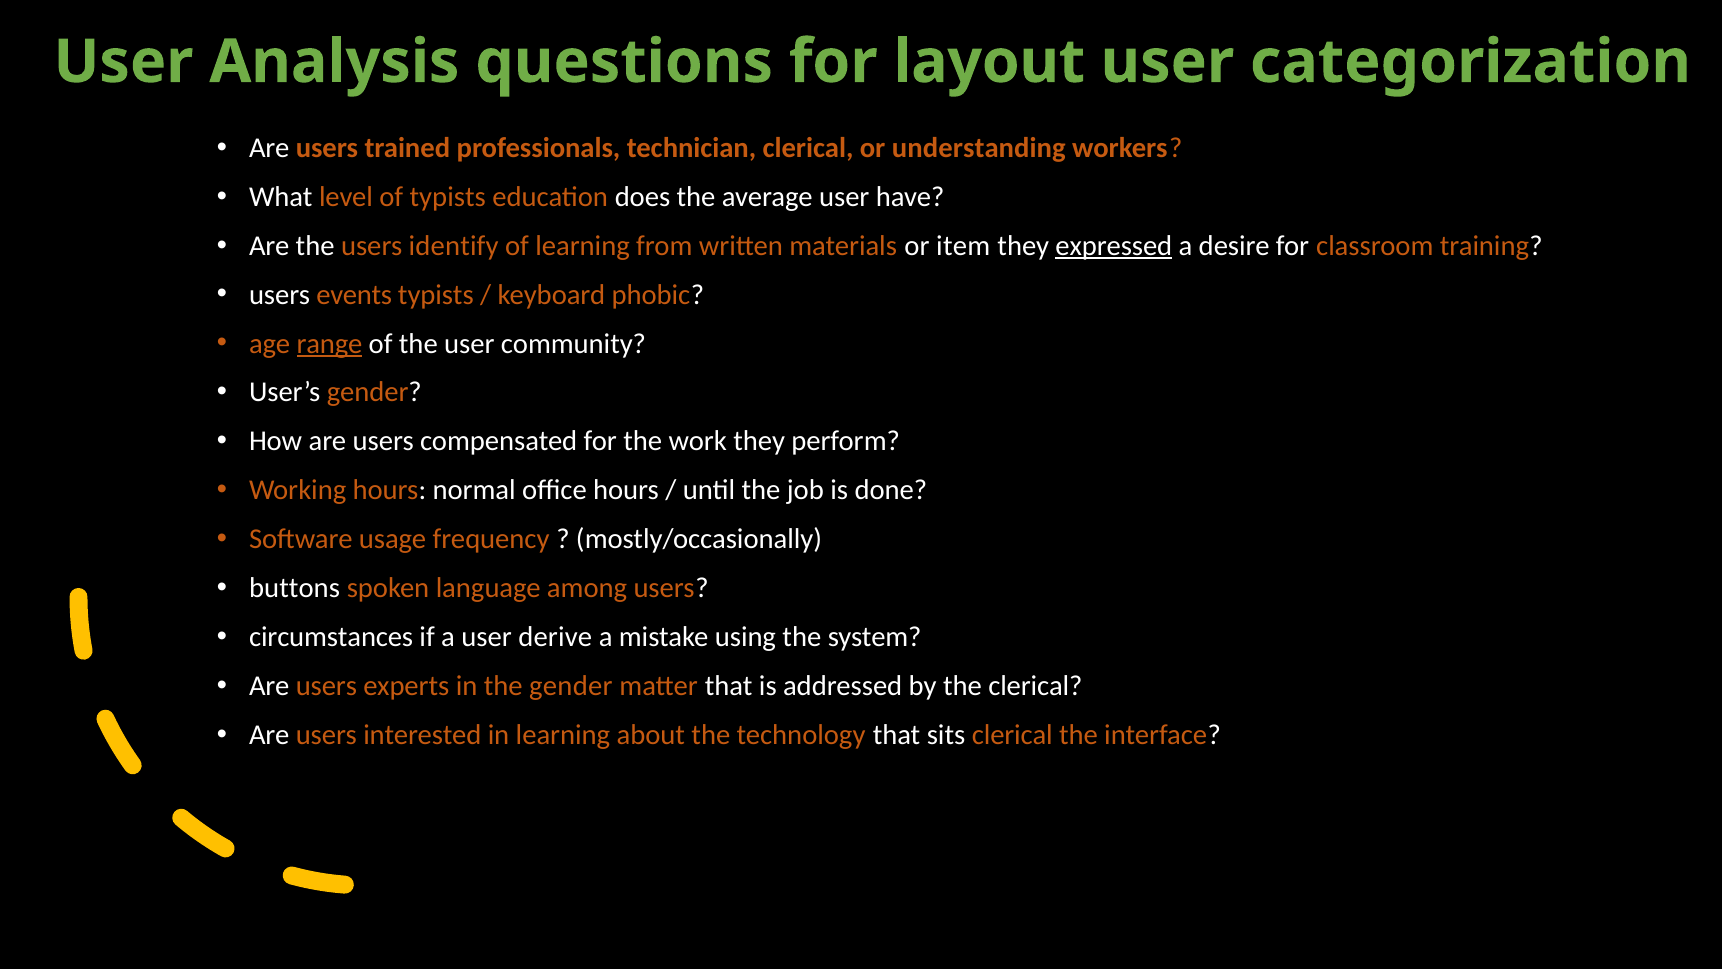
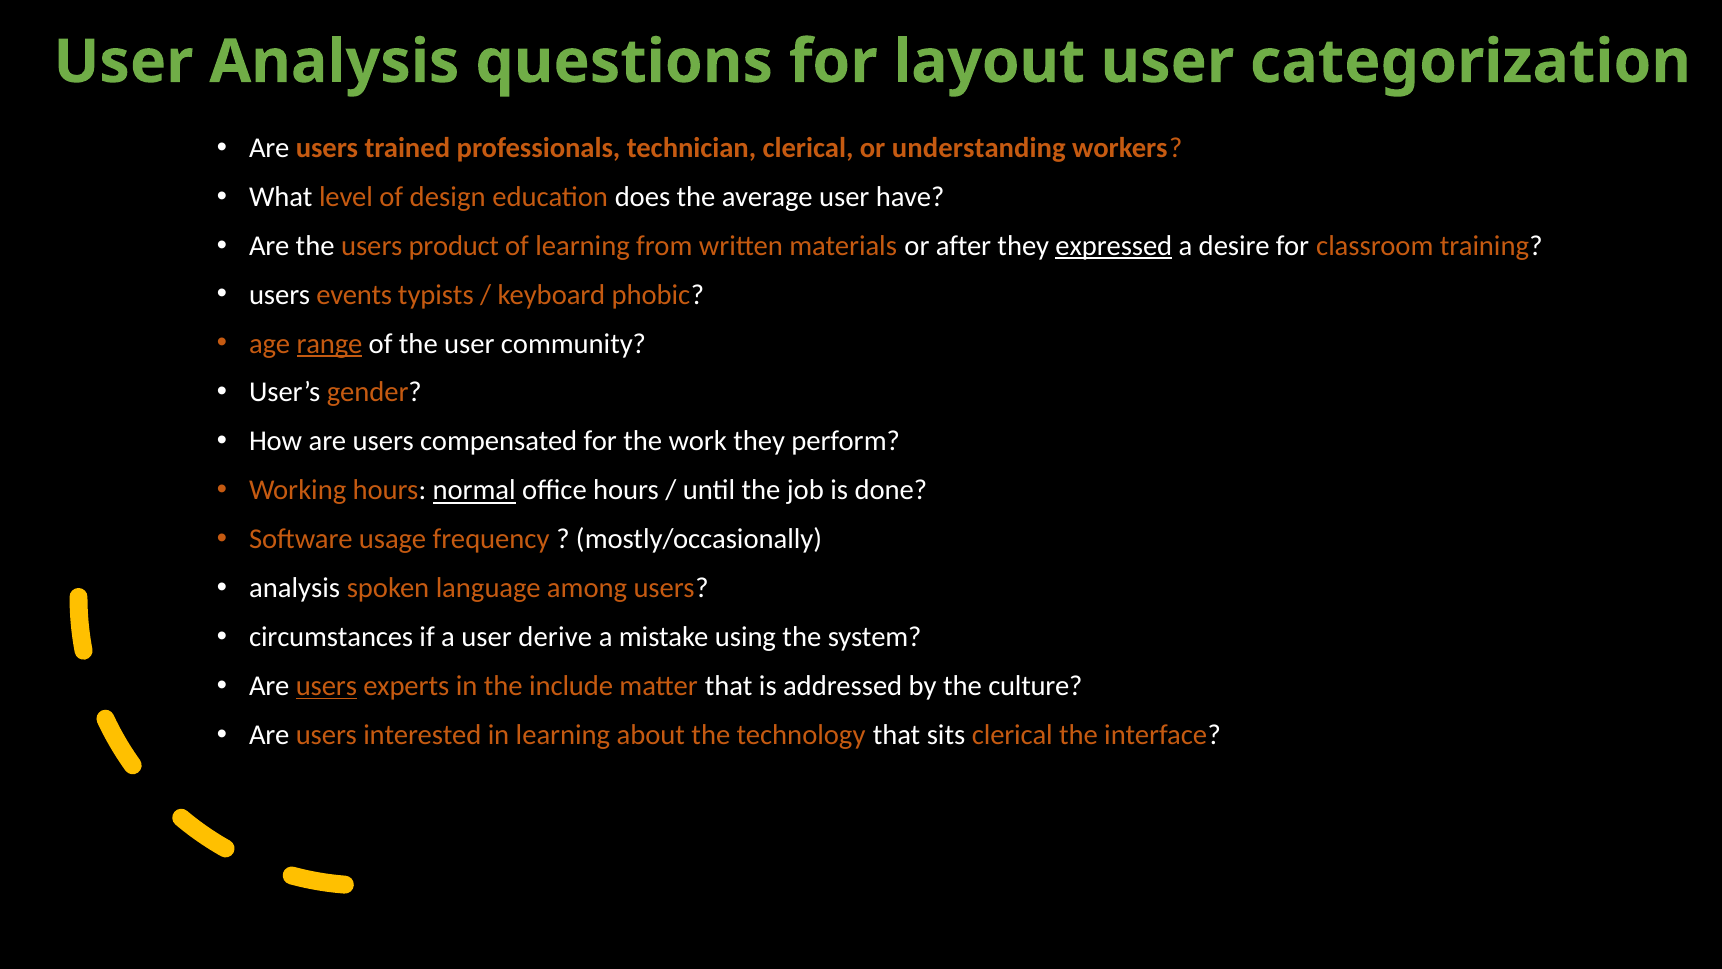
of typists: typists -> design (448, 197)
identify: identify -> product (454, 246)
item: item -> after (964, 246)
normal underline: none -> present (474, 490)
buttons: buttons -> analysis (295, 588)
users underline: none -> present (326, 686)
the gender: gender -> include (571, 686)
the clerical: clerical -> culture (1035, 686)
